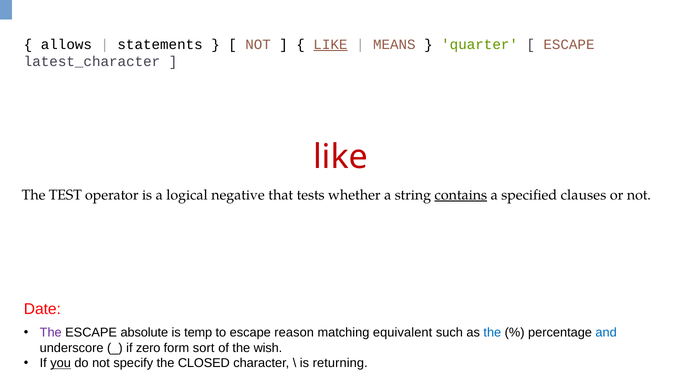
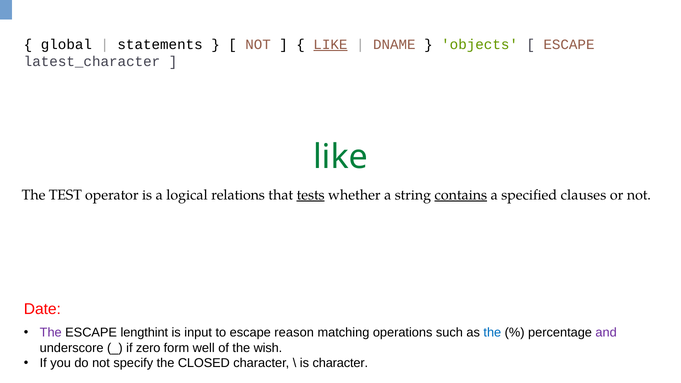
allows: allows -> global (66, 44)
MEANS: MEANS -> DNAME (394, 44)
quarter: quarter -> objects (480, 44)
like colour: red -> green (340, 157)
negative: negative -> relations (238, 195)
tests underline: none -> present (311, 195)
absolute: absolute -> lengthint (144, 333)
temp: temp -> input (198, 333)
equivalent: equivalent -> operations (403, 333)
and colour: blue -> purple (606, 333)
sort: sort -> well (204, 348)
you underline: present -> none (61, 363)
is returning: returning -> character (340, 363)
